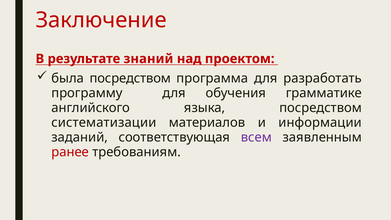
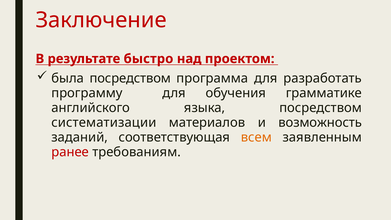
знаний: знаний -> быстро (148, 59)
информации: информации -> возможность (320, 122)
всем colour: purple -> orange (256, 137)
